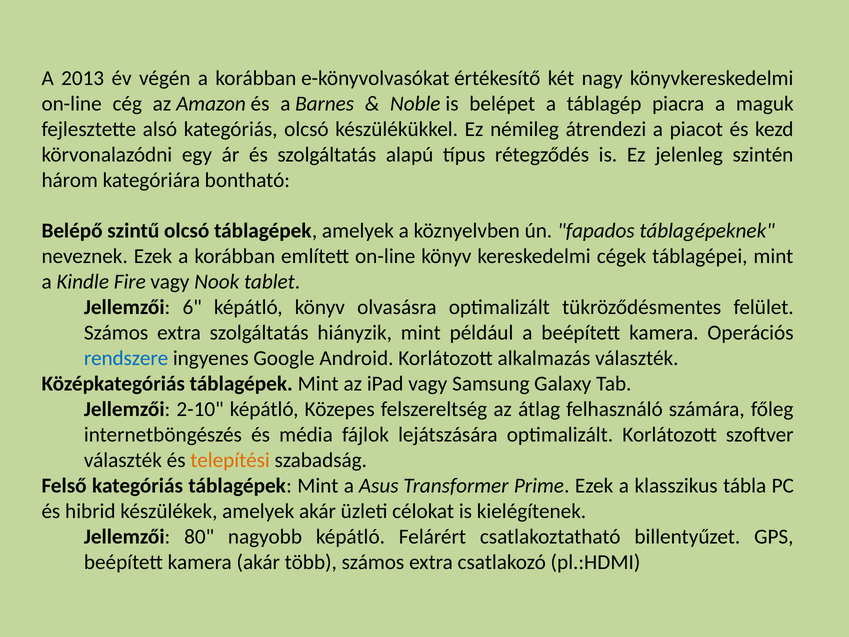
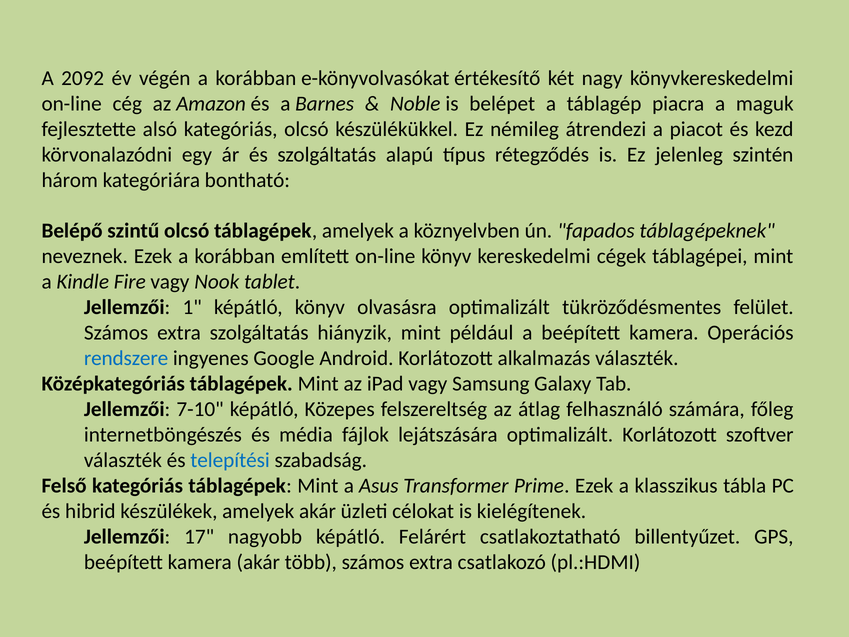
2013: 2013 -> 2092 (83, 78)
6: 6 -> 1 (192, 307)
2-10: 2-10 -> 7-10 (200, 409)
telepítési colour: orange -> blue (230, 460)
80: 80 -> 17 (199, 537)
